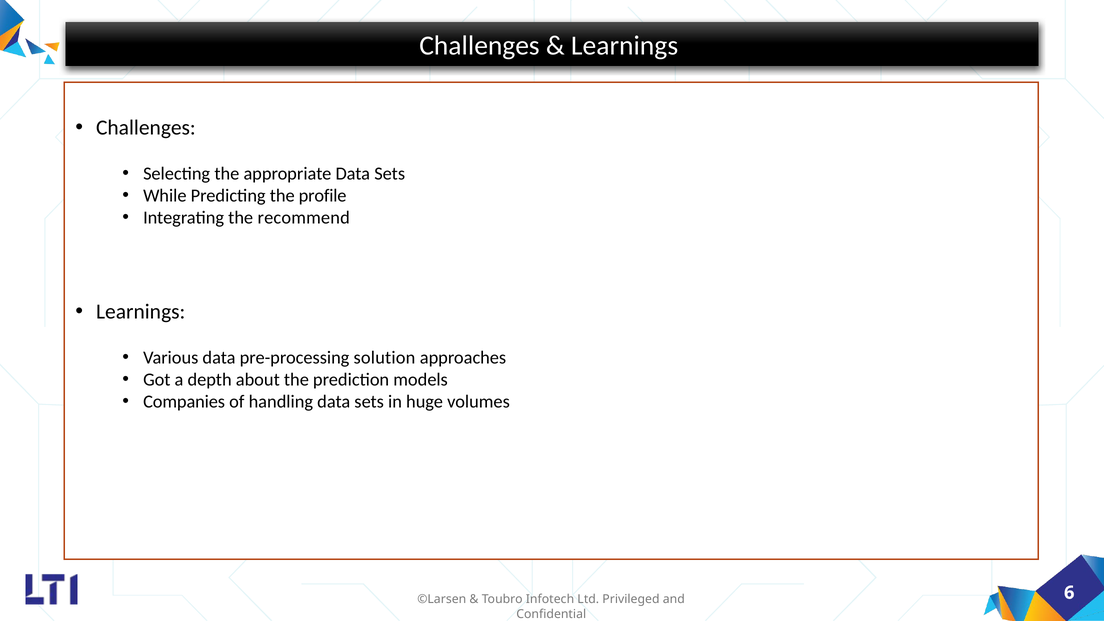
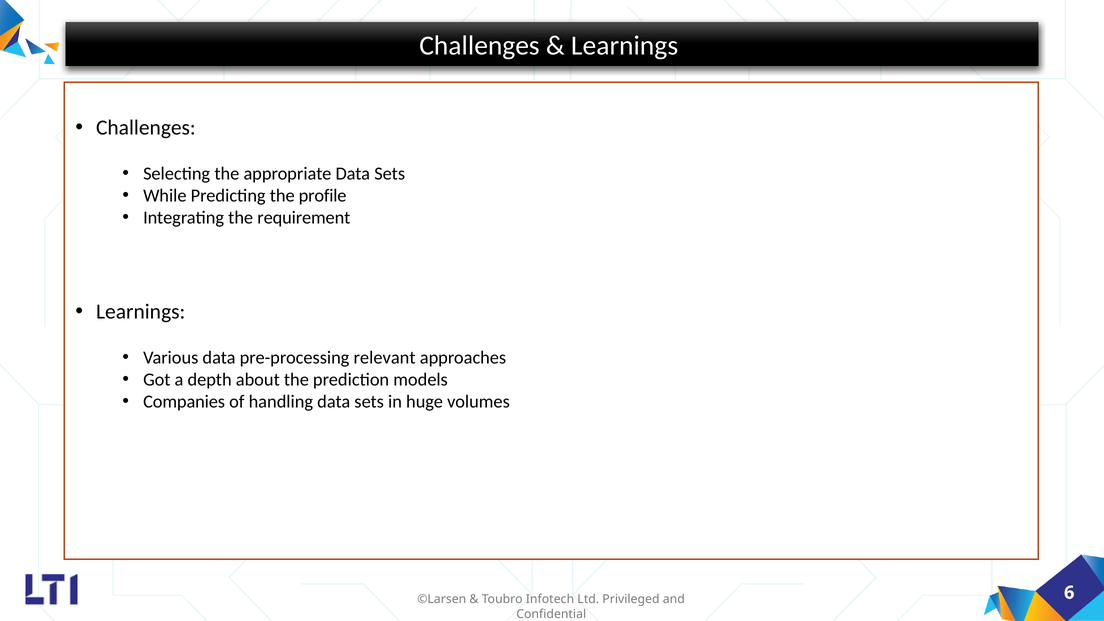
recommend: recommend -> requirement (304, 218)
solution: solution -> relevant (385, 358)
